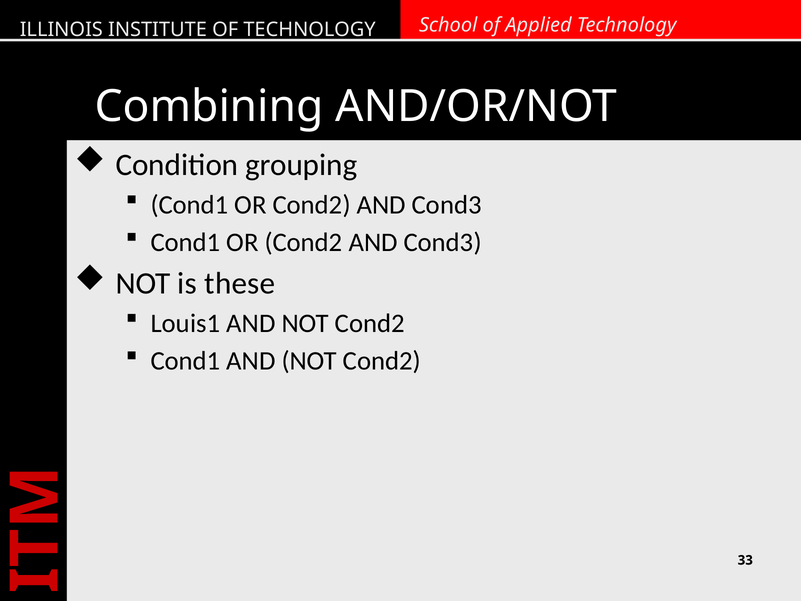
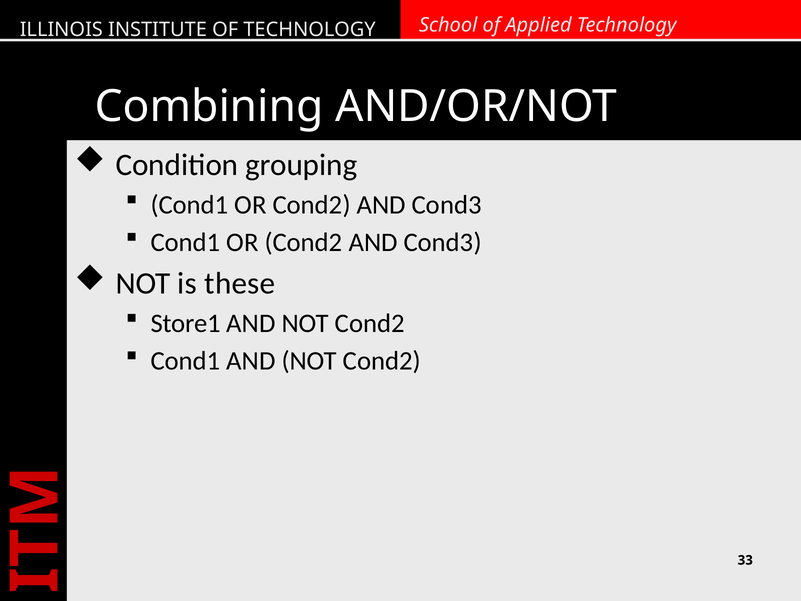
Louis1: Louis1 -> Store1 (186, 323)
